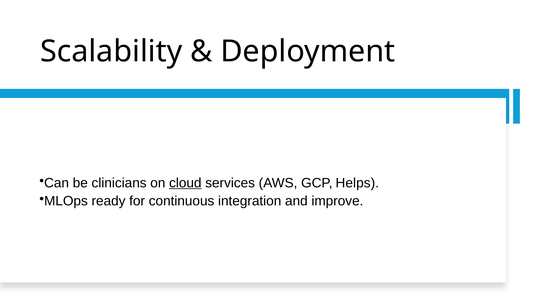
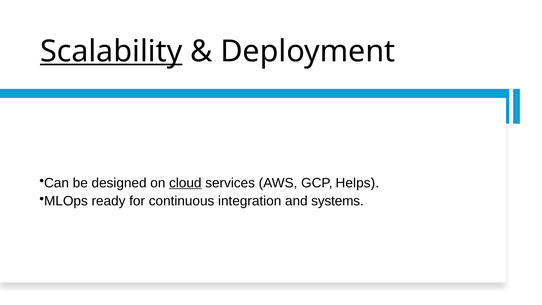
Scalability underline: none -> present (111, 51)
clinicians: clinicians -> designed (119, 183)
improve: improve -> systems (337, 201)
